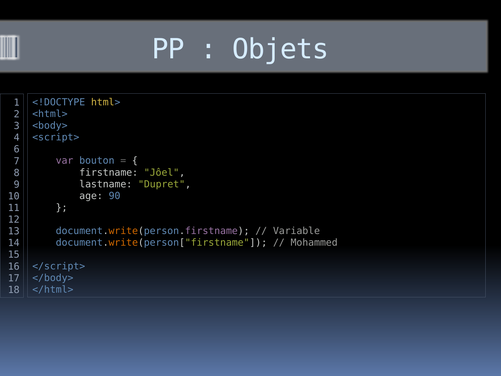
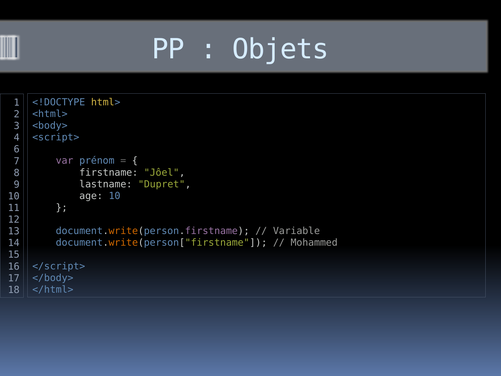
bouton: bouton -> prénom (97, 161)
age 90: 90 -> 10 (115, 196)
